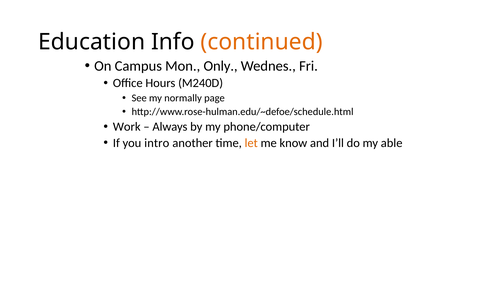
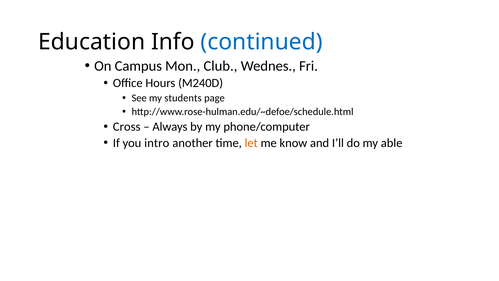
continued colour: orange -> blue (262, 42)
Only: Only -> Club (220, 66)
normally: normally -> students (183, 98)
Work: Work -> Cross (127, 127)
